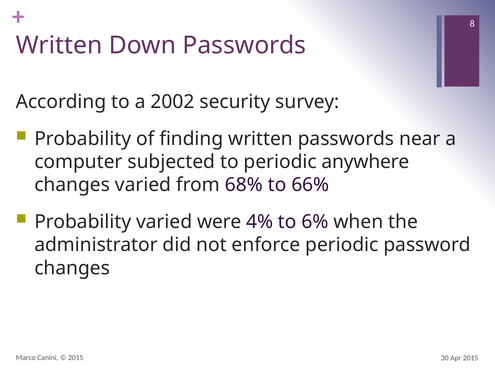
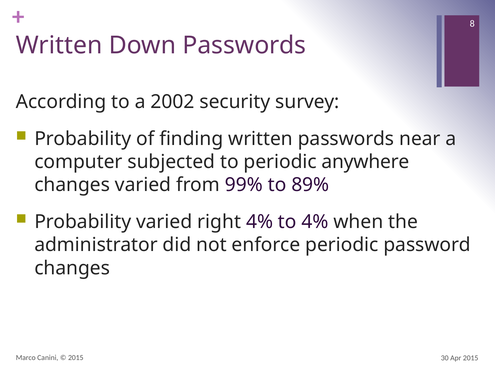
68%: 68% -> 99% (244, 185)
66%: 66% -> 89% (310, 185)
were: were -> right (219, 222)
to 6%: 6% -> 4% (315, 222)
